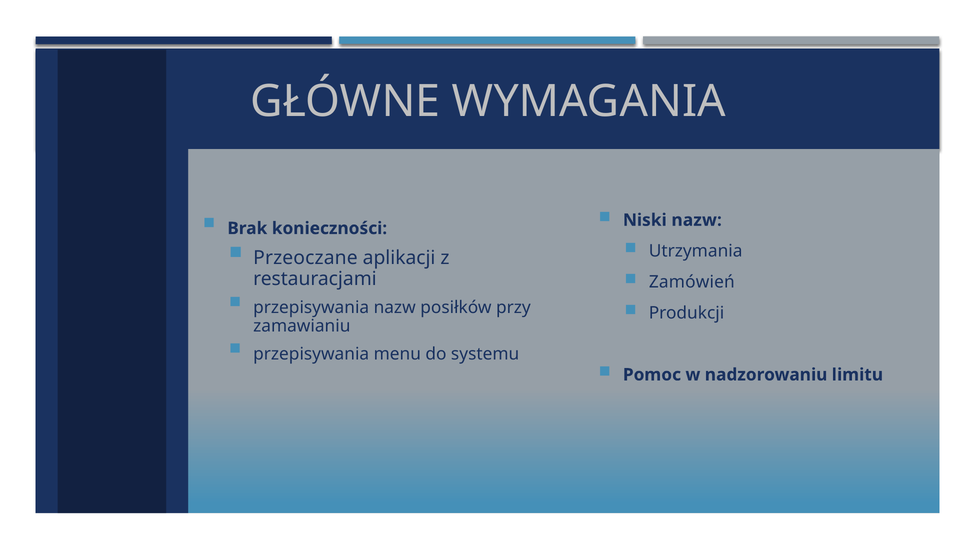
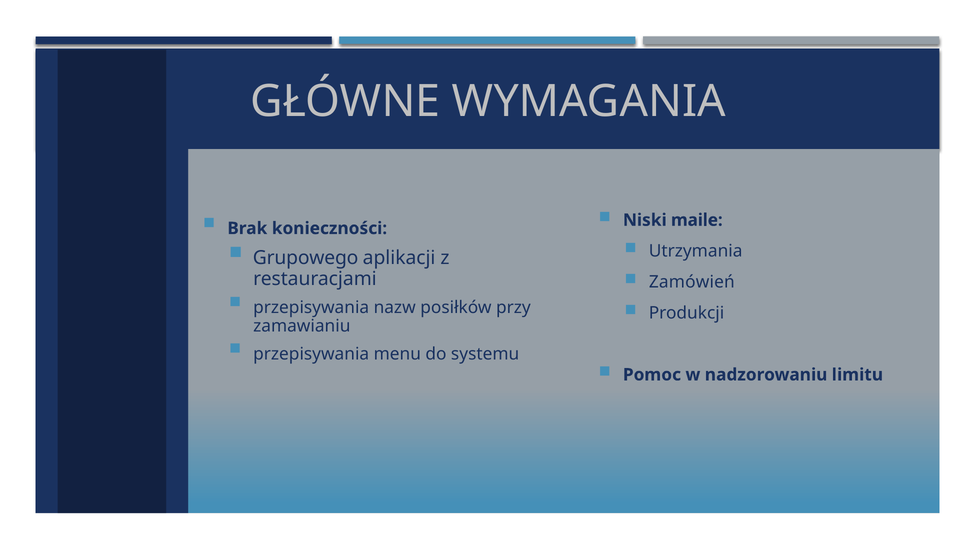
Niski nazw: nazw -> maile (697, 220)
Przeoczane: Przeoczane -> Grupowego (306, 258)
